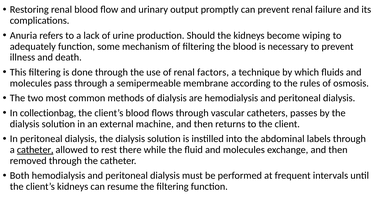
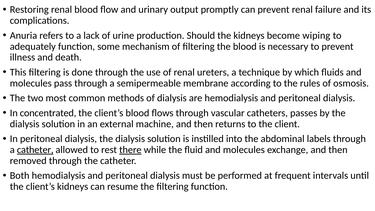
factors: factors -> ureters (213, 72)
collectionbag: collectionbag -> concentrated (48, 113)
there underline: none -> present (130, 150)
